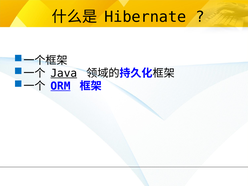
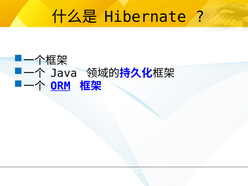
Java underline: present -> none (64, 73)
